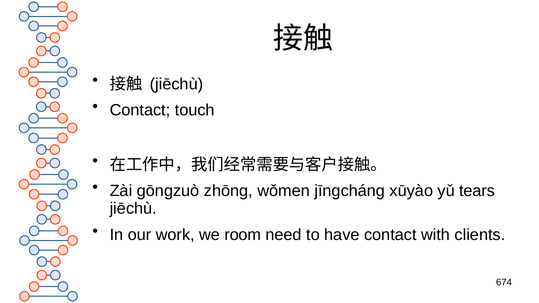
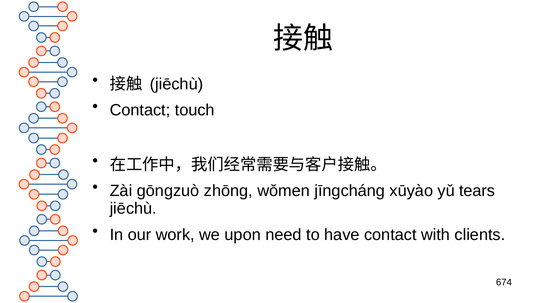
room: room -> upon (243, 235)
